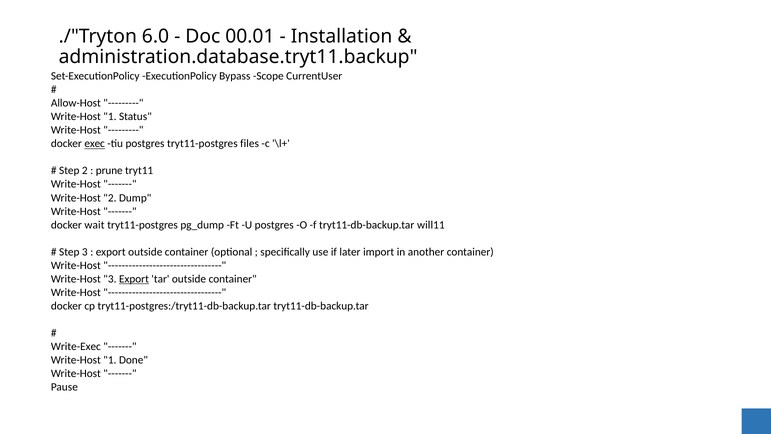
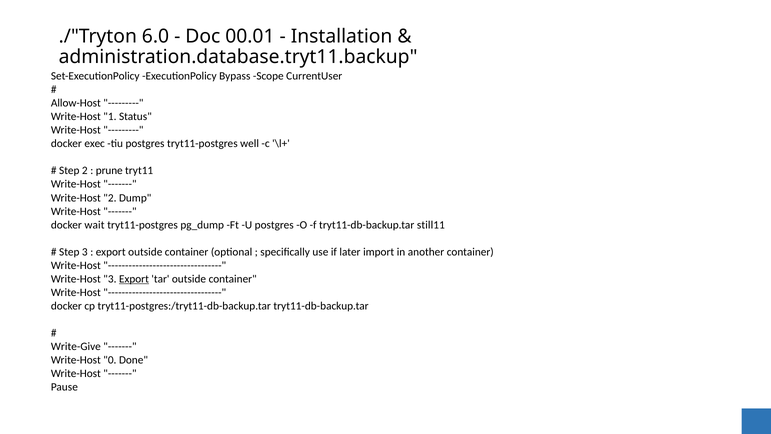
exec underline: present -> none (95, 144)
files: files -> well (250, 144)
will11: will11 -> still11 (431, 225)
Write-Exec: Write-Exec -> Write-Give (76, 346)
1: 1 -> 0 (110, 360)
